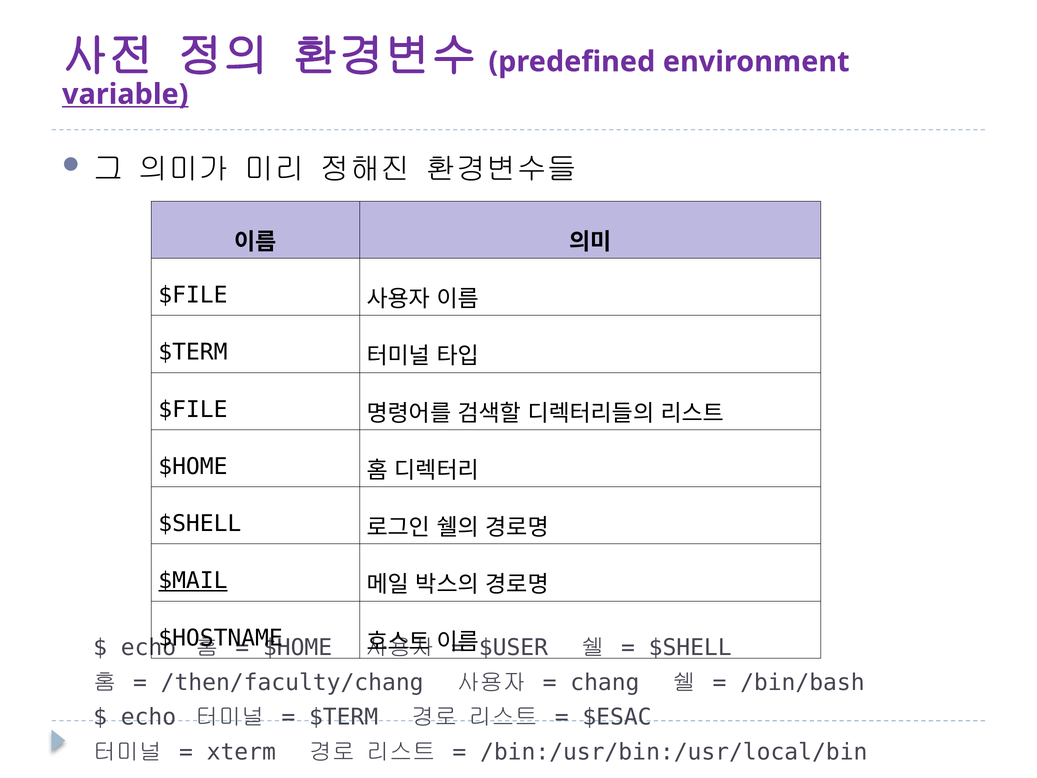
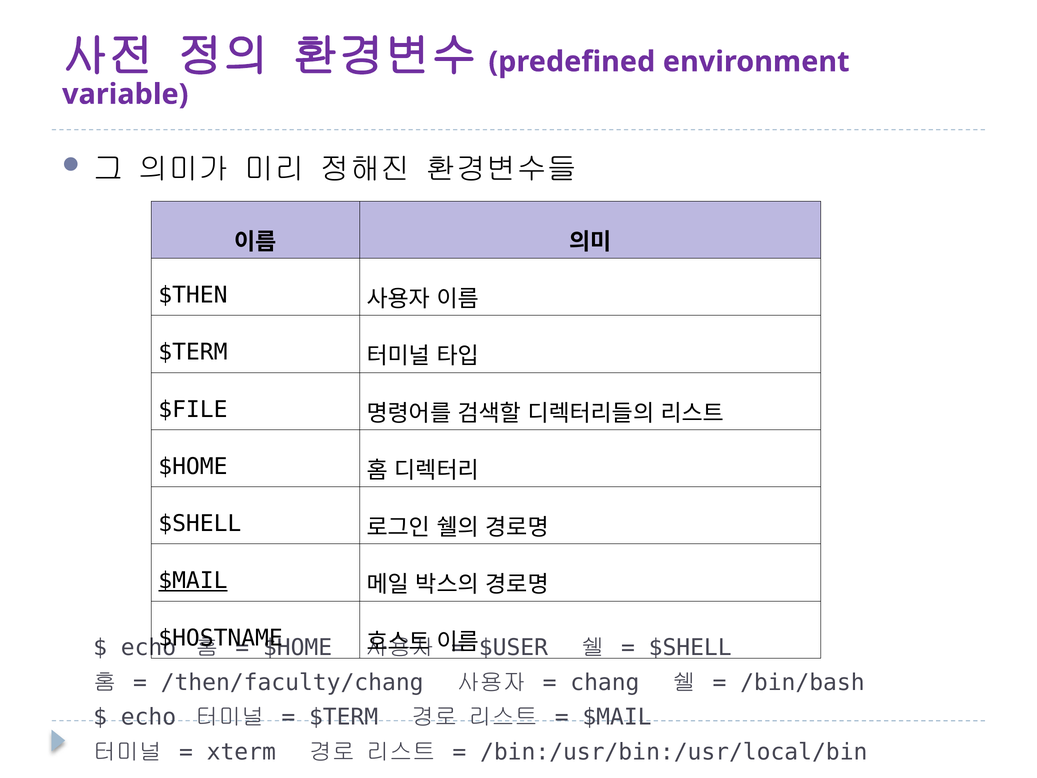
variable underline: present -> none (125, 94)
$FILE: $FILE -> $THEN (193, 295)
$ESAC: $ESAC -> $MAIL (617, 717)
